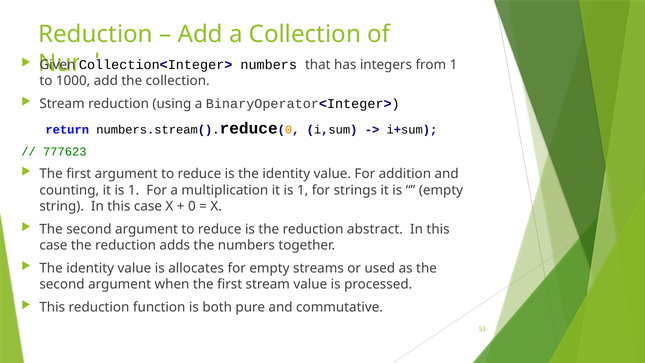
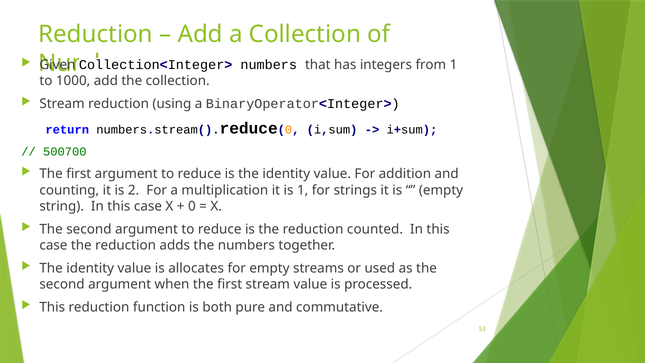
777623: 777623 -> 500700 (65, 152)
counting it is 1: 1 -> 2 (134, 190)
abstract: abstract -> counted (375, 229)
